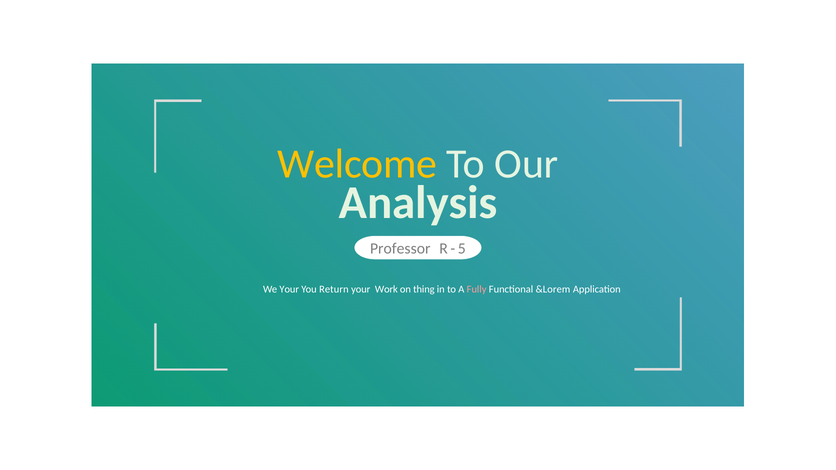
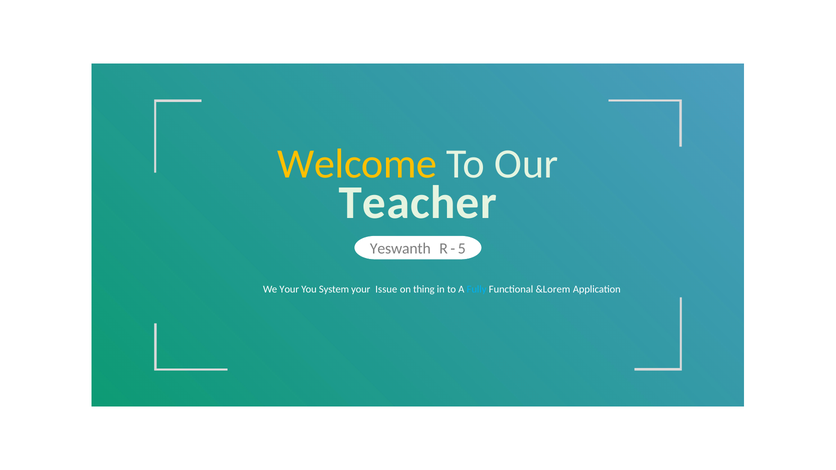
Analysis: Analysis -> Teacher (418, 203)
Professor: Professor -> Yeswanth (400, 249)
Return: Return -> System (334, 289)
Work: Work -> Issue (386, 289)
Fully colour: pink -> light blue (477, 289)
